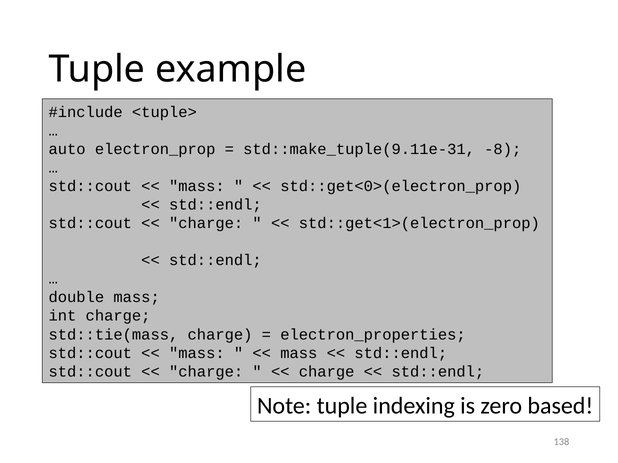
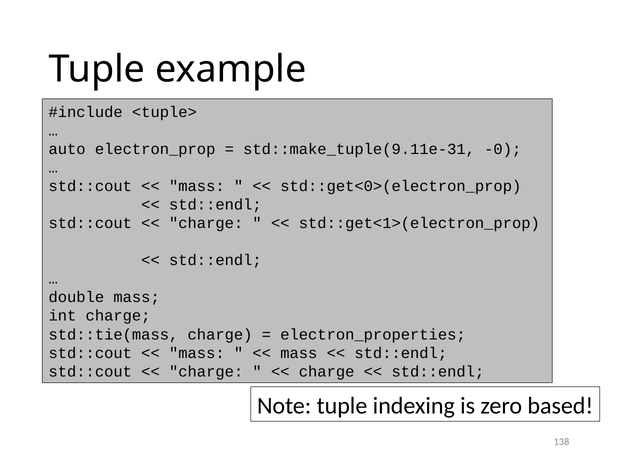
-8: -8 -> -0 (503, 149)
